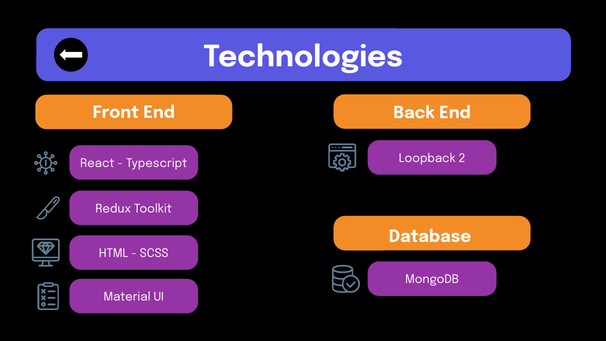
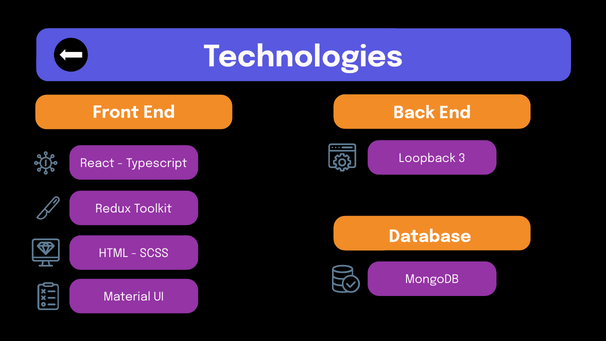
2: 2 -> 3 (462, 158)
